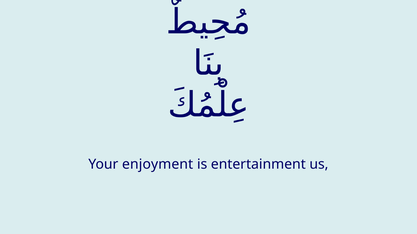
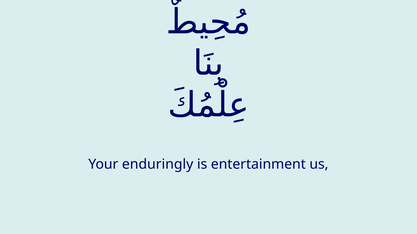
enjoyment: enjoyment -> enduringly (158, 165)
